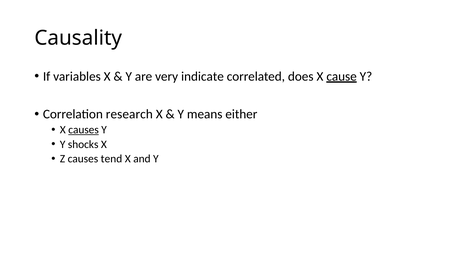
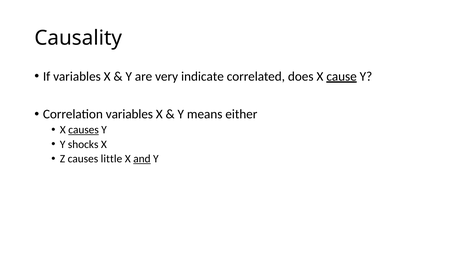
Correlation research: research -> variables (129, 114)
tend: tend -> little (111, 159)
and underline: none -> present (142, 159)
